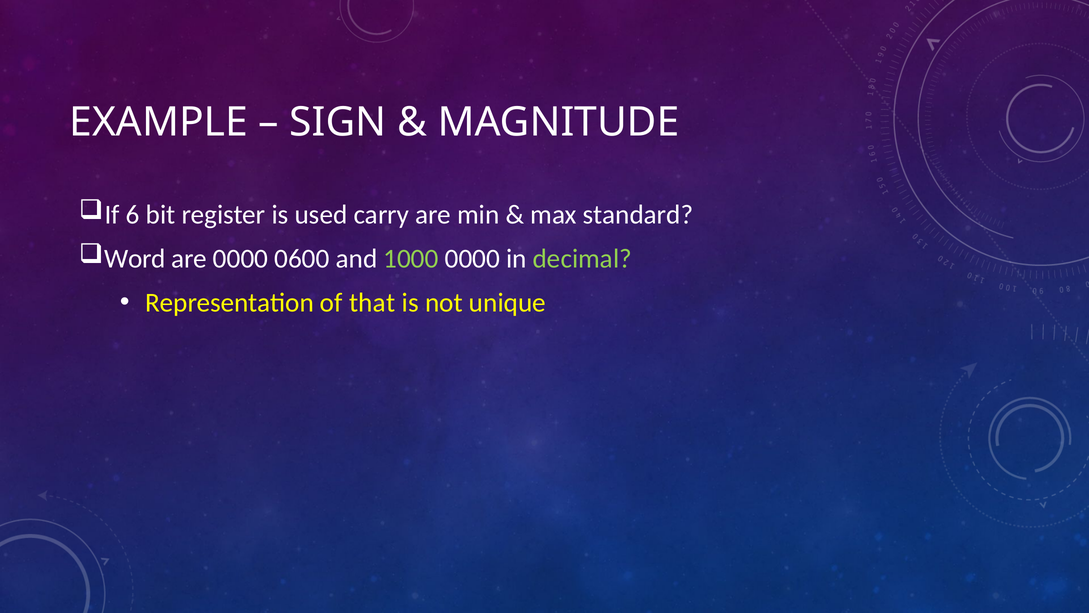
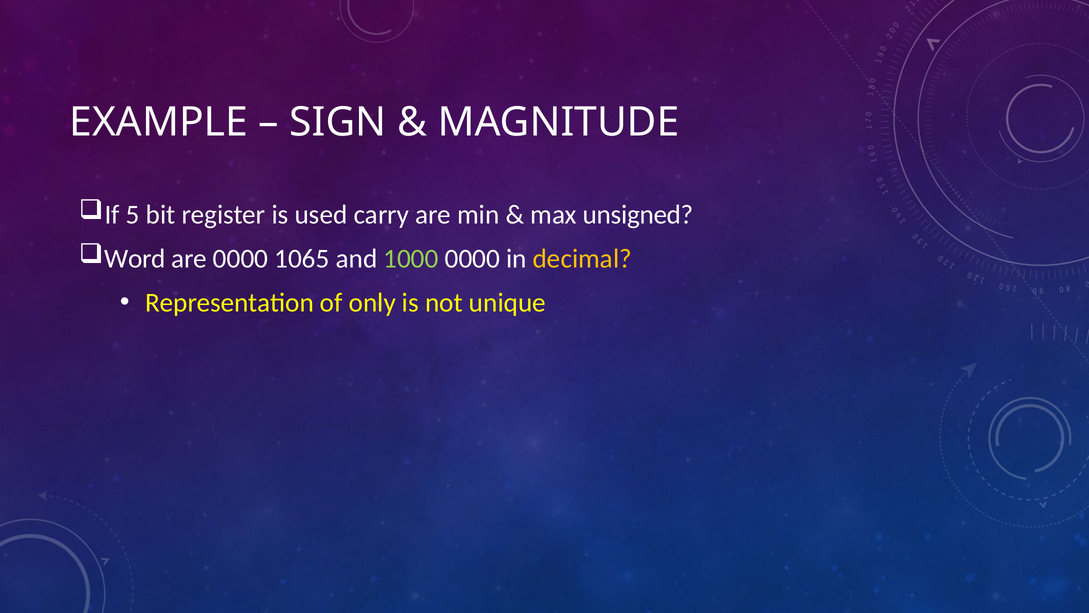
6: 6 -> 5 (133, 215)
standard: standard -> unsigned (638, 215)
0600: 0600 -> 1065 (302, 259)
decimal colour: light green -> yellow (582, 259)
that: that -> only (372, 303)
